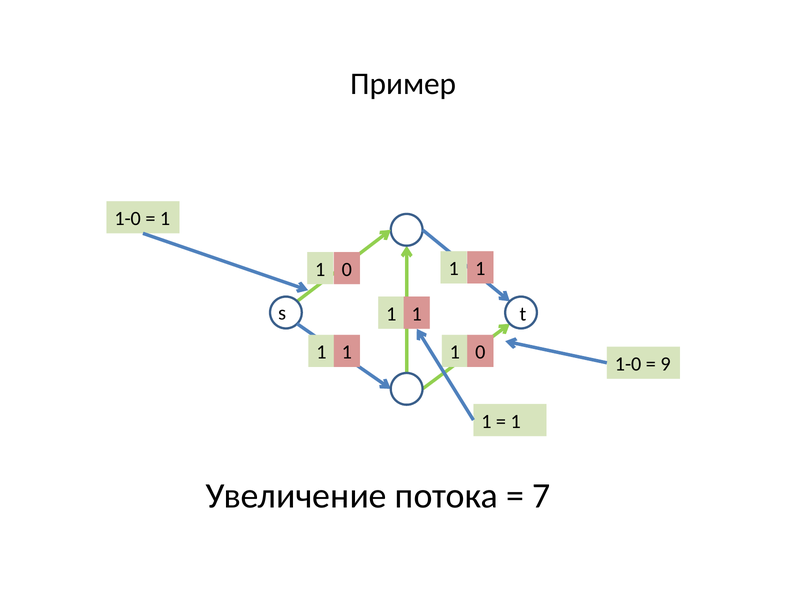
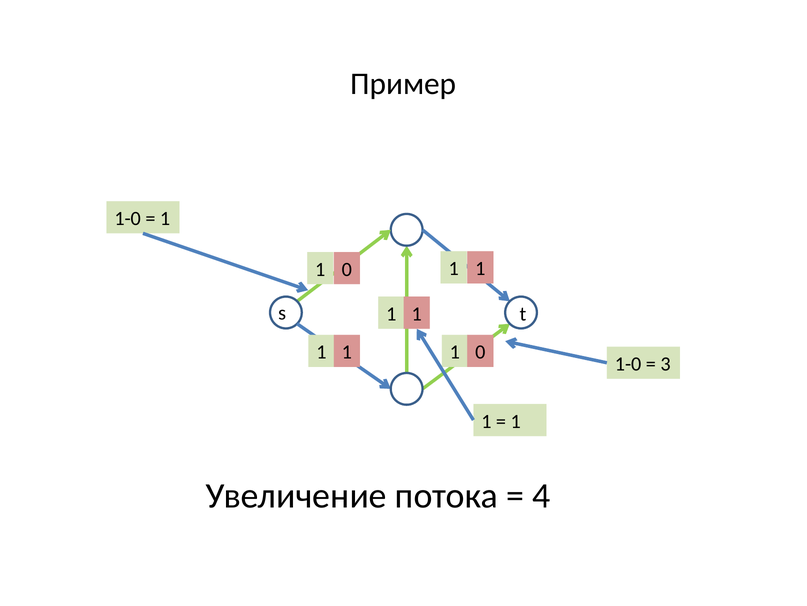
9: 9 -> 3 (666, 364)
7: 7 -> 4 (541, 495)
